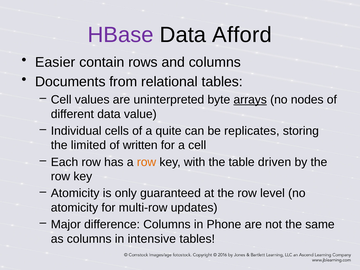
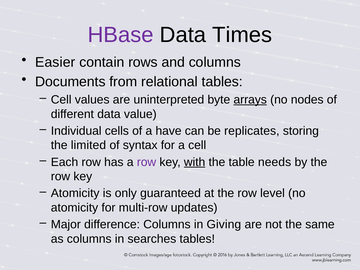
Afford: Afford -> Times (242, 35)
quite: quite -> have (169, 131)
written: written -> syntax (140, 145)
row colour: orange -> purple (147, 162)
with underline: none -> present (195, 162)
driven: driven -> needs (275, 162)
Phone: Phone -> Giving (224, 224)
intensive: intensive -> searches (152, 239)
